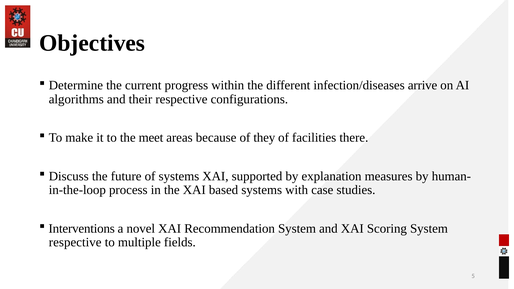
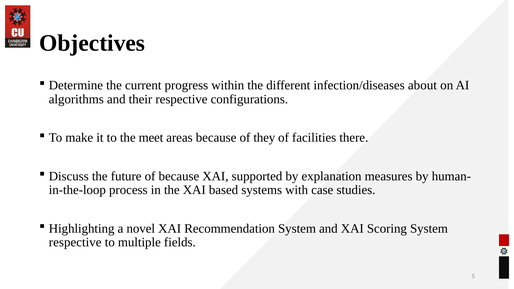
arrive: arrive -> about (422, 85)
of systems: systems -> because (179, 176)
Interventions: Interventions -> Highlighting (82, 229)
